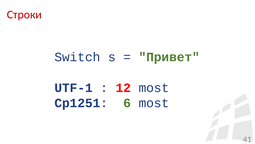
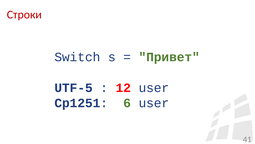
UTF-1: UTF-1 -> UTF-5 (74, 87)
12 most: most -> user (154, 87)
6 most: most -> user (154, 103)
